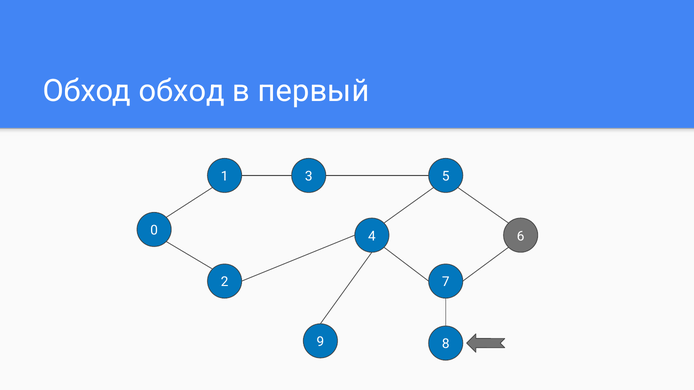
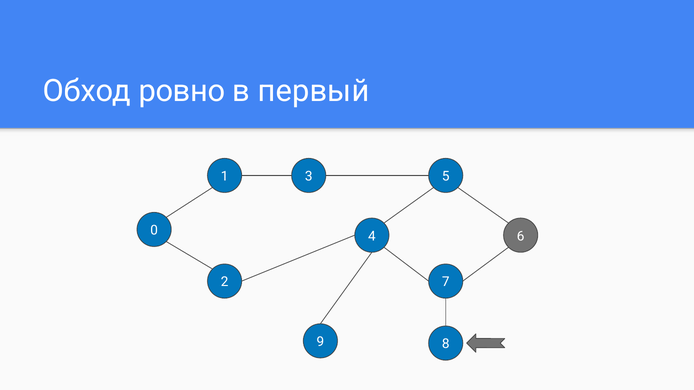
Обход обход: обход -> ровно (182, 91)
